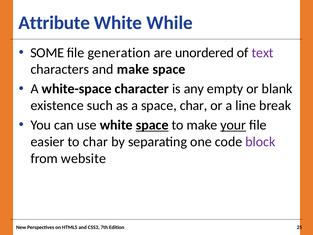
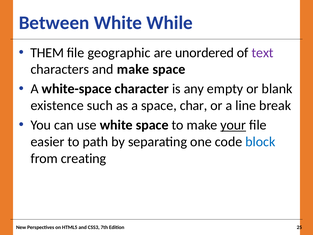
Attribute: Attribute -> Between (54, 23)
SOME: SOME -> THEM (47, 53)
generation: generation -> geographic (119, 53)
space underline: present -> none (152, 125)
to char: char -> path (95, 142)
block colour: purple -> blue (260, 142)
website: website -> creating (84, 158)
